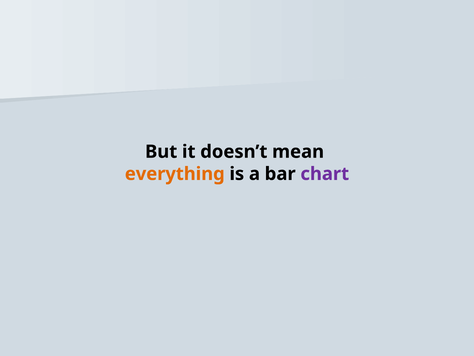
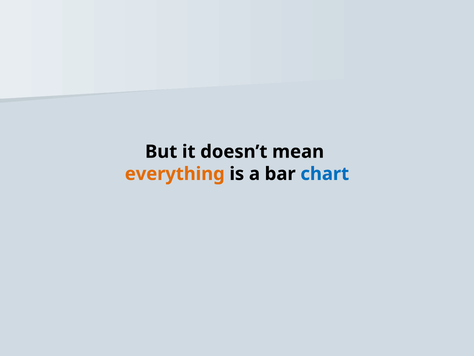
chart colour: purple -> blue (325, 174)
